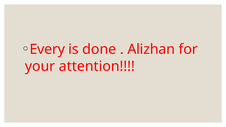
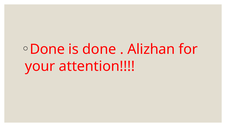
Every: Every -> Done (47, 49)
